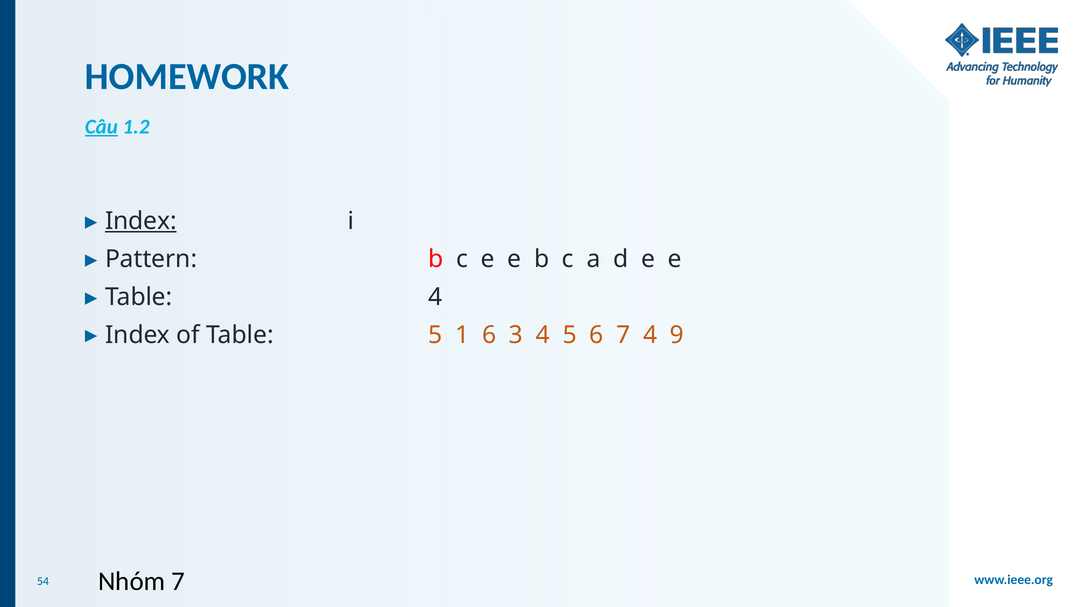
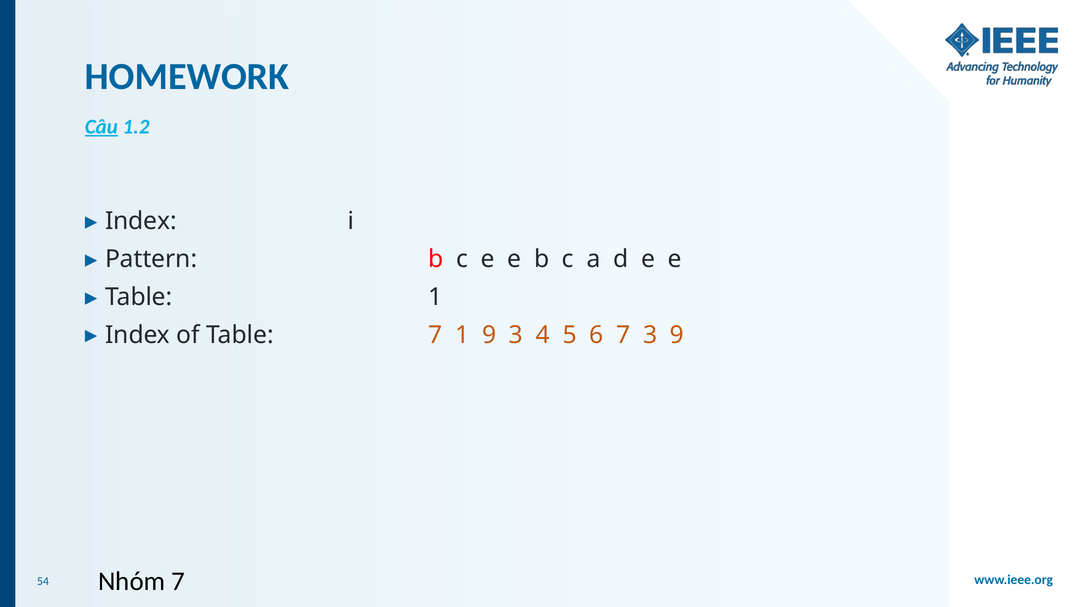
Index underline: present -> none (141, 221)
Table 4: 4 -> 1 (436, 297)
Table 5: 5 -> 7 (436, 335)
1 6: 6 -> 9 (489, 335)
7 4: 4 -> 3 (650, 335)
